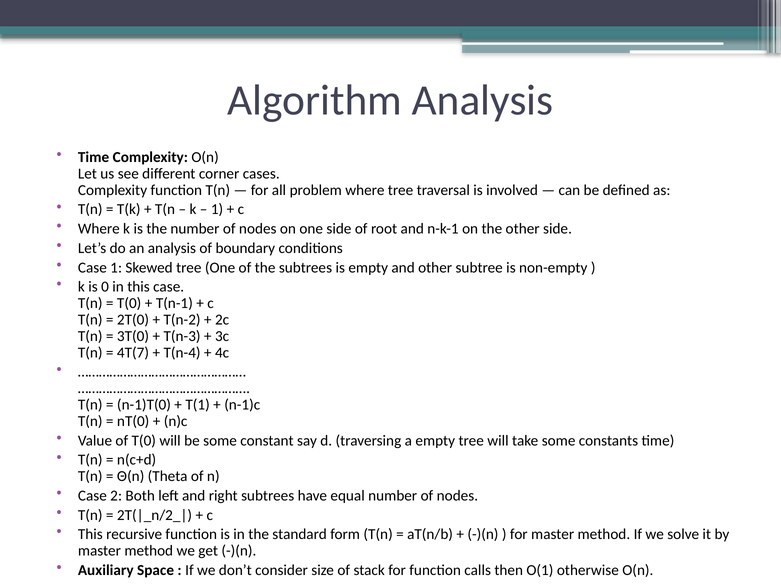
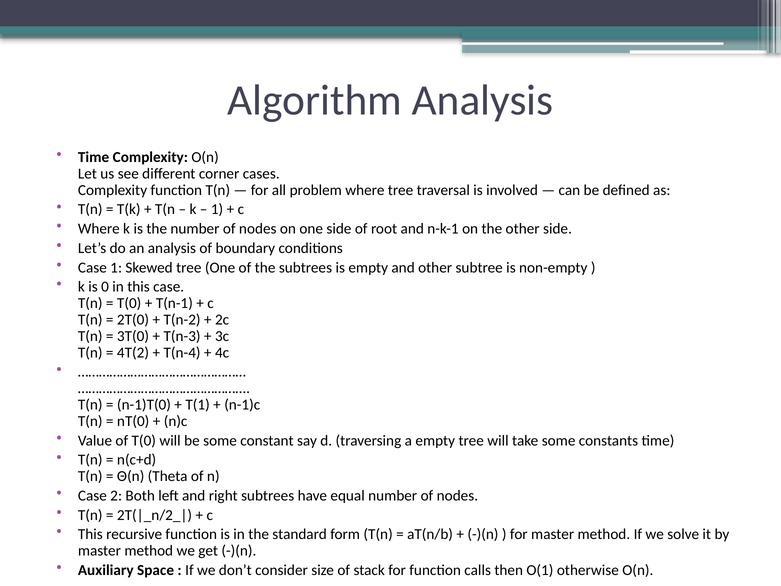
4T(7: 4T(7 -> 4T(2 (133, 352)
